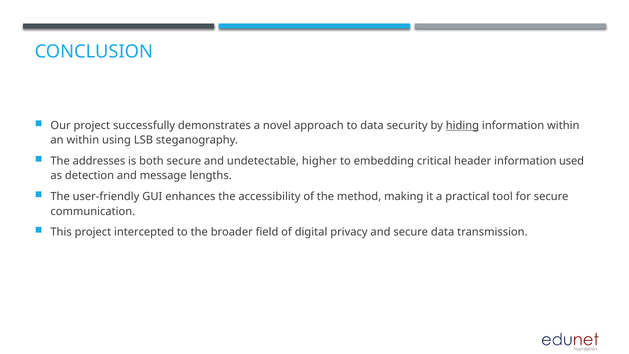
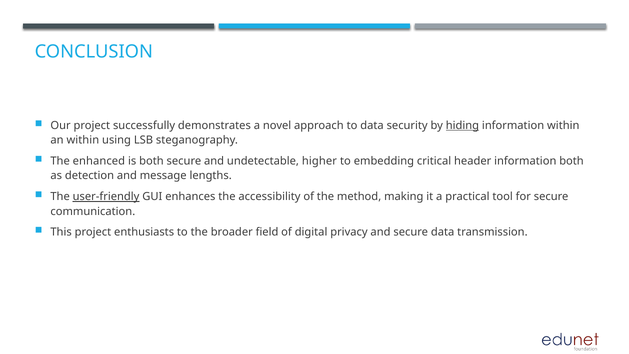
addresses: addresses -> enhanced (99, 161)
information used: used -> both (571, 161)
user-friendly underline: none -> present (106, 197)
intercepted: intercepted -> enthusiasts (144, 232)
